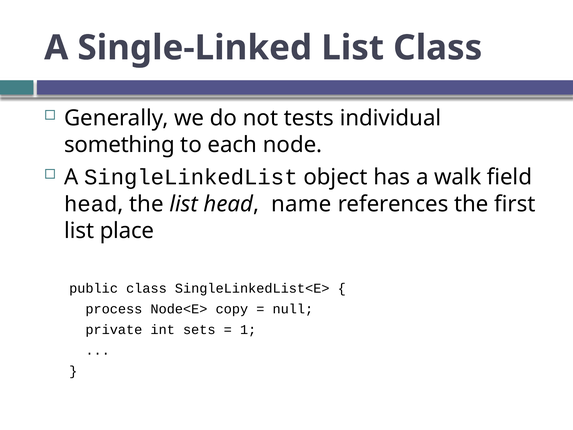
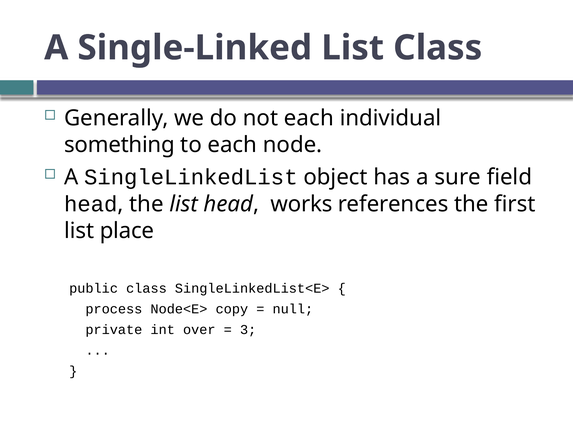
not tests: tests -> each (309, 118)
walk: walk -> sure (458, 177)
name: name -> works (301, 204)
sets: sets -> over (199, 329)
1: 1 -> 3 (248, 329)
